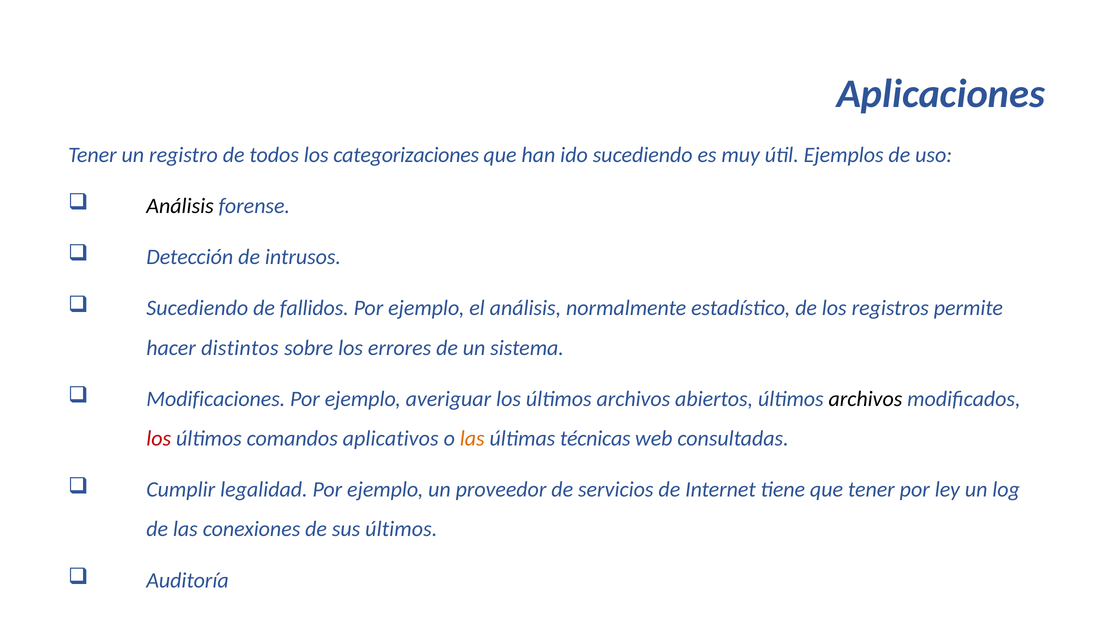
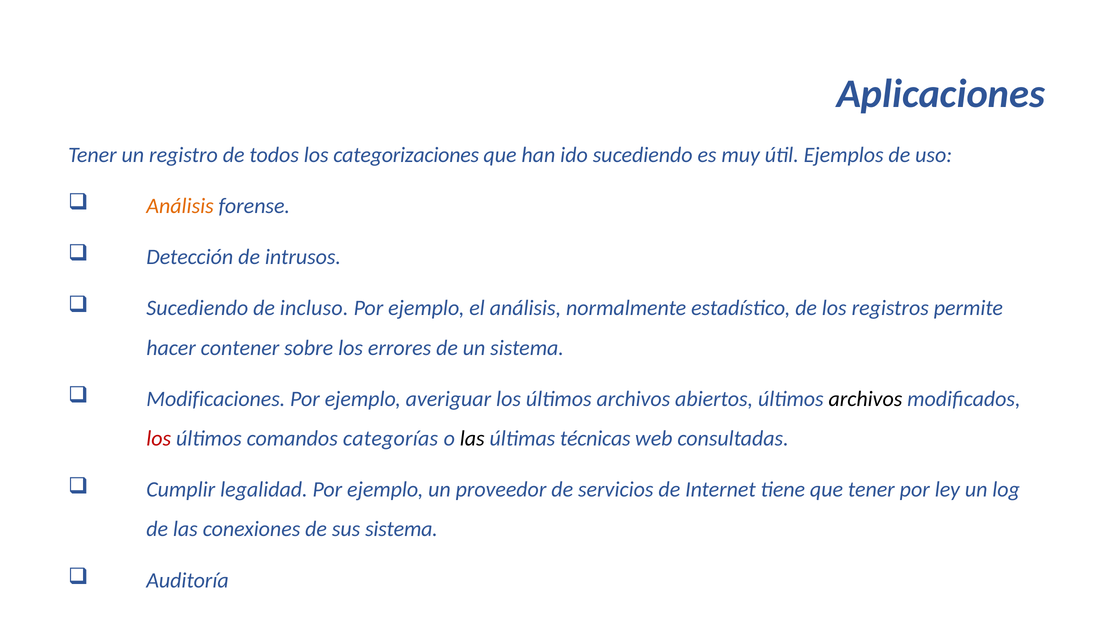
Análisis colour: black -> orange (180, 206)
fallidos: fallidos -> incluso (314, 308)
distintos: distintos -> contener (240, 348)
aplicativos: aplicativos -> categorías (391, 438)
las colour: orange -> black (472, 438)
sus últimos: últimos -> sistema (401, 529)
